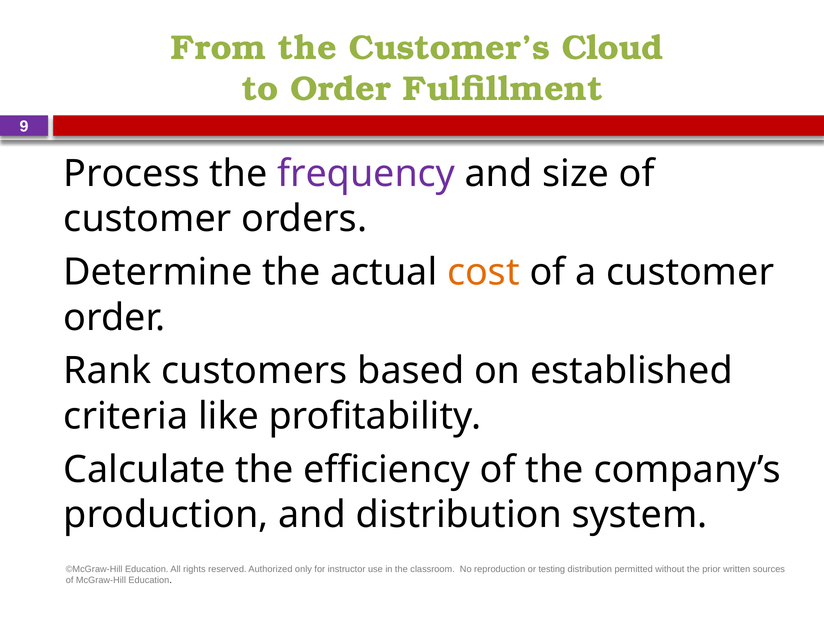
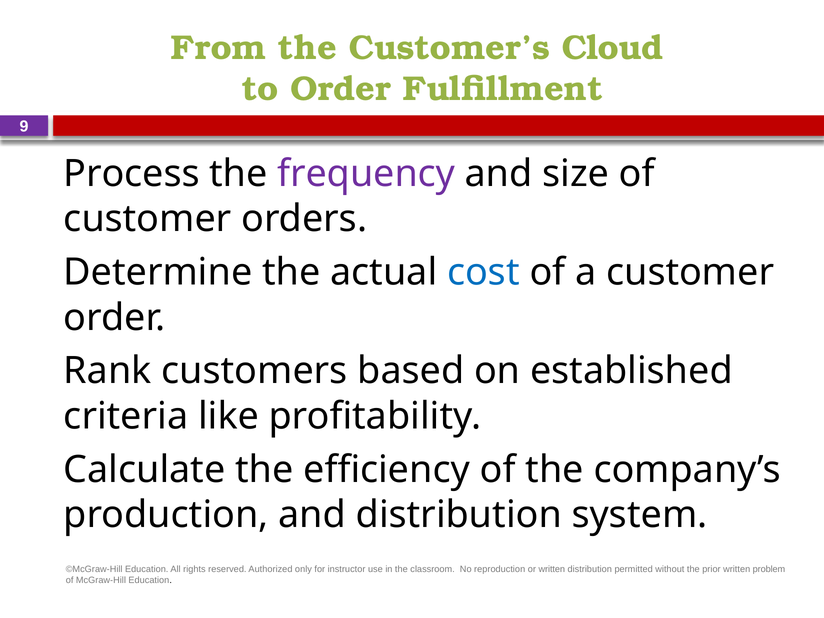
cost colour: orange -> blue (483, 272)
or testing: testing -> written (552, 569)
sources: sources -> problem (769, 569)
